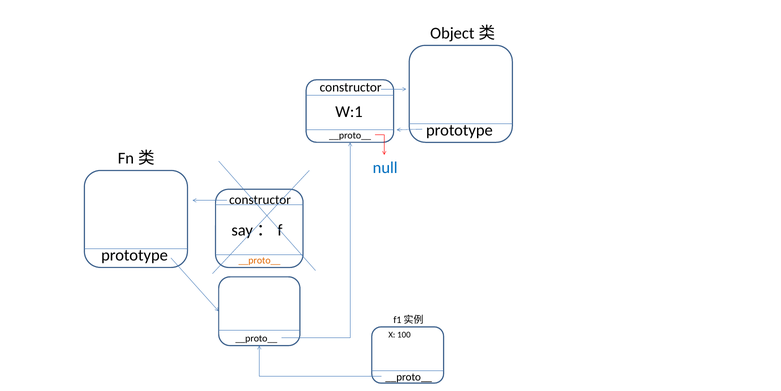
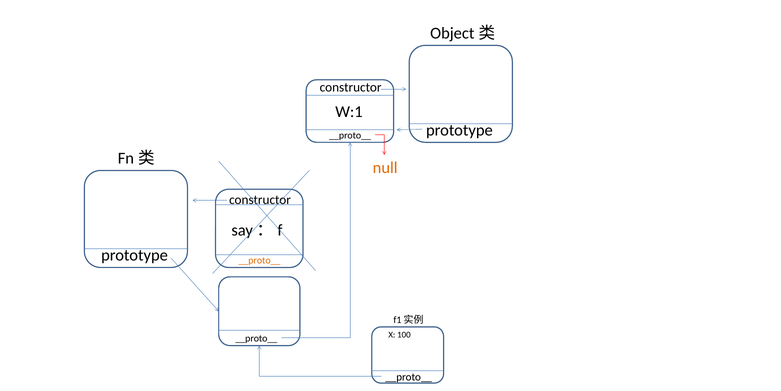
null colour: blue -> orange (385, 168)
